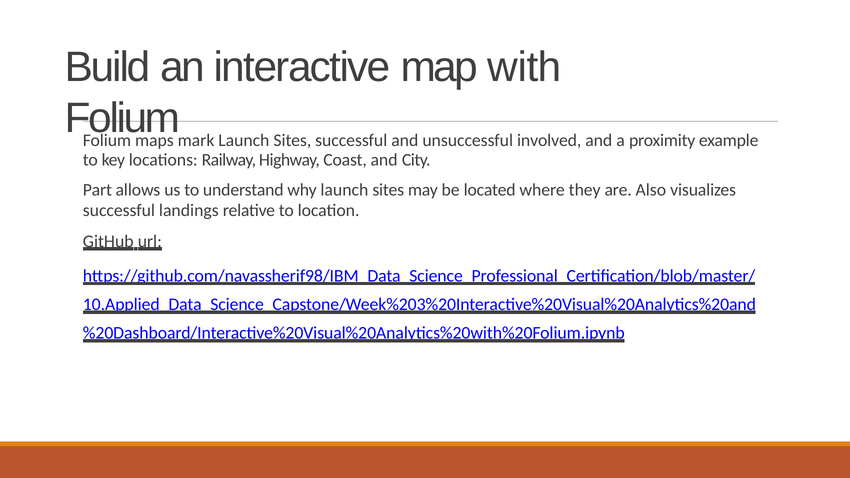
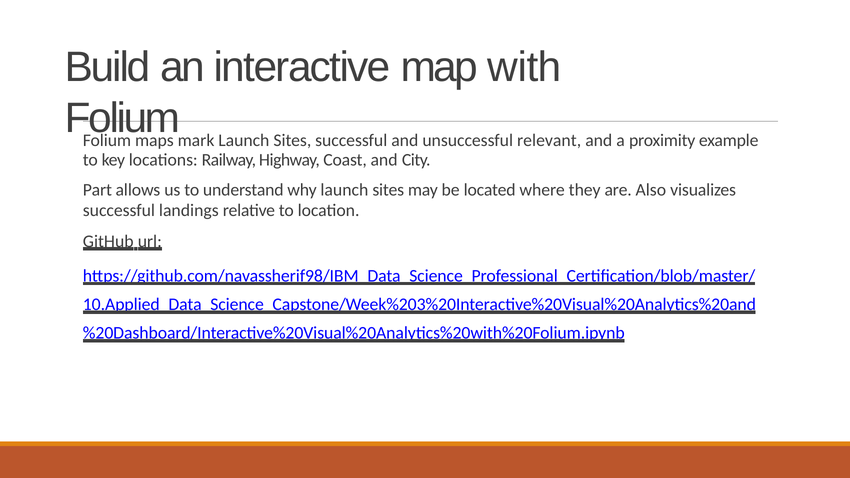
involved: involved -> relevant (549, 140)
